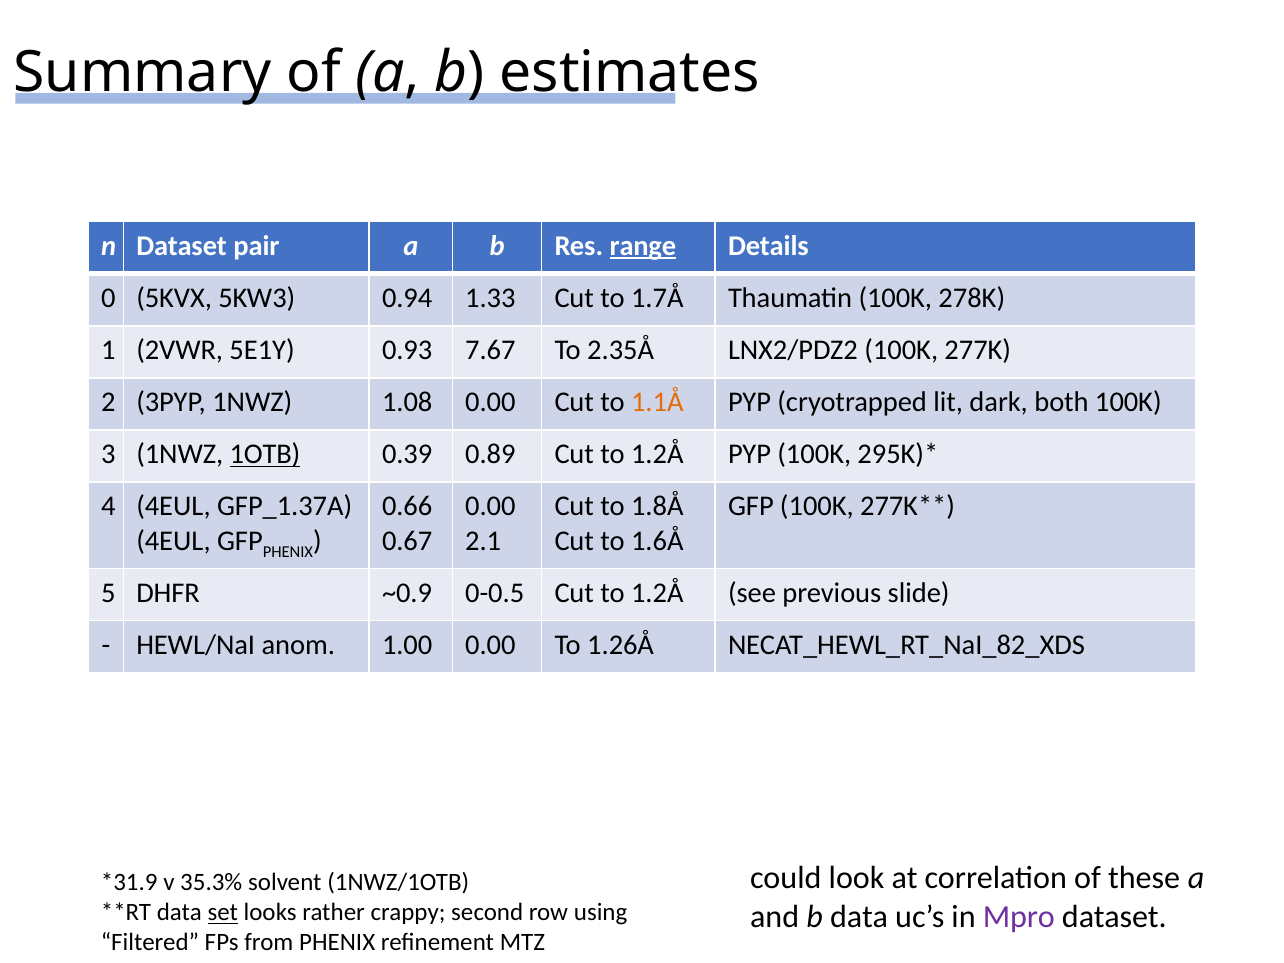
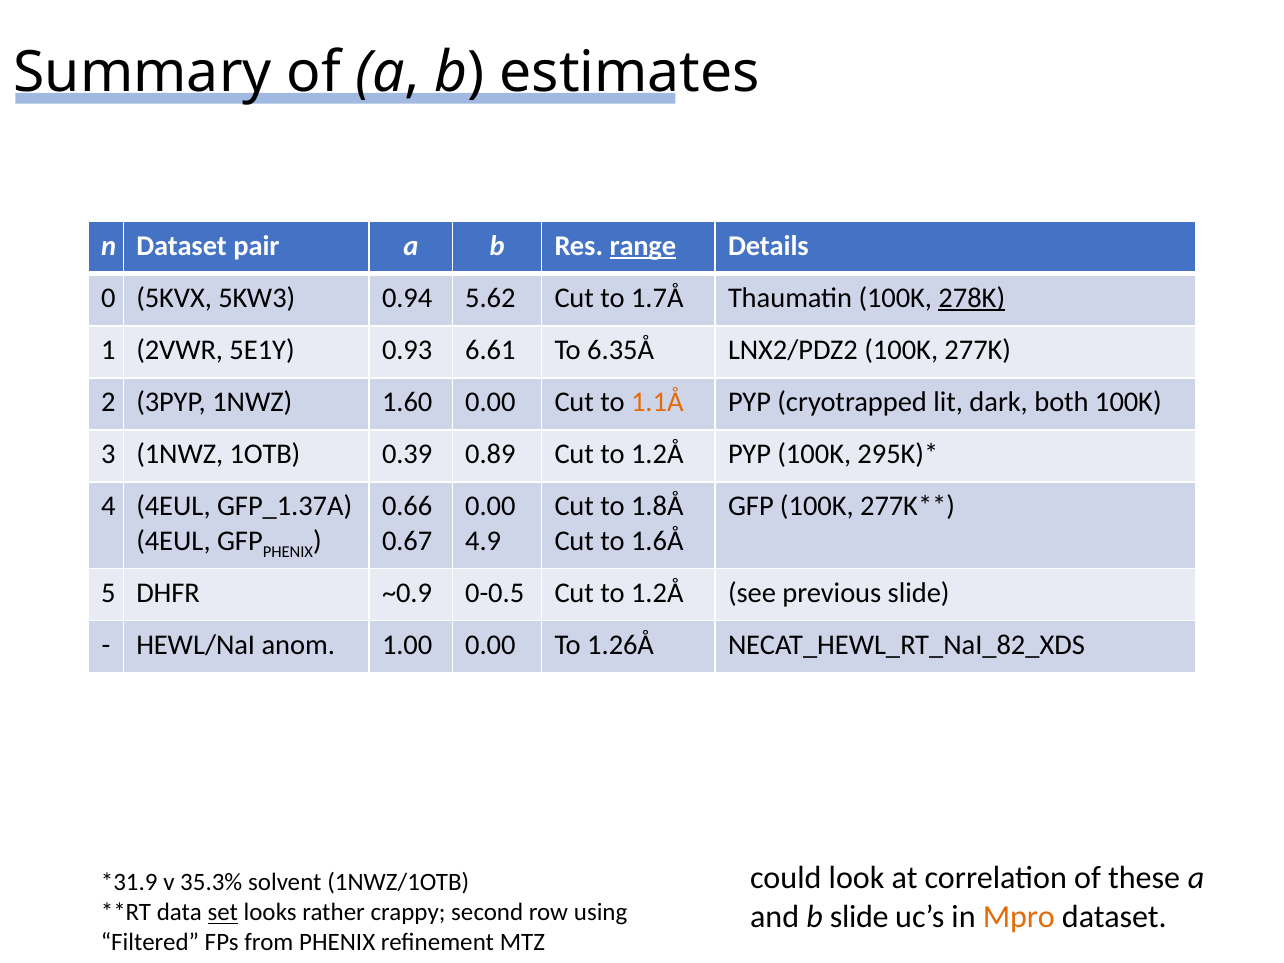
1.33: 1.33 -> 5.62 (490, 298)
278K underline: none -> present (972, 298)
7.67: 7.67 -> 6.61 (490, 350)
2.35Å: 2.35Å -> 6.35Å (621, 350)
1.08: 1.08 -> 1.60 (407, 402)
1OTB underline: present -> none (265, 454)
2.1: 2.1 -> 4.9 (483, 541)
b data: data -> slide (859, 917)
Mpro colour: purple -> orange (1019, 917)
